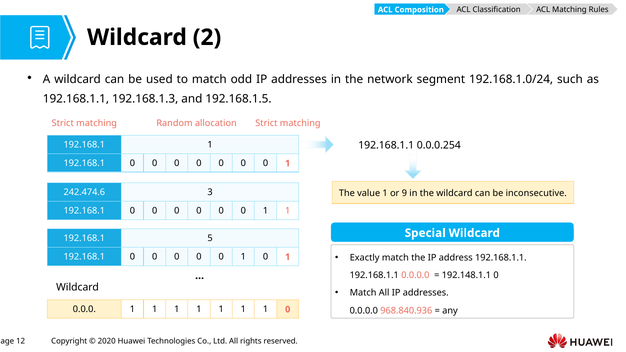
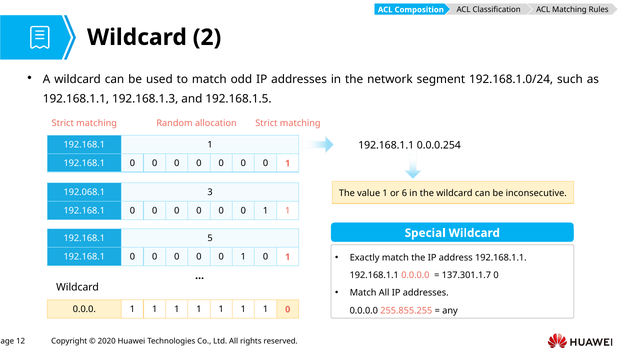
242.474.6: 242.474.6 -> 192.068.1 (84, 192)
9: 9 -> 6 (404, 193)
192.148.1.1: 192.148.1.1 -> 137.301.1.7 (466, 275)
968.840.936: 968.840.936 -> 255.855.255 (406, 311)
